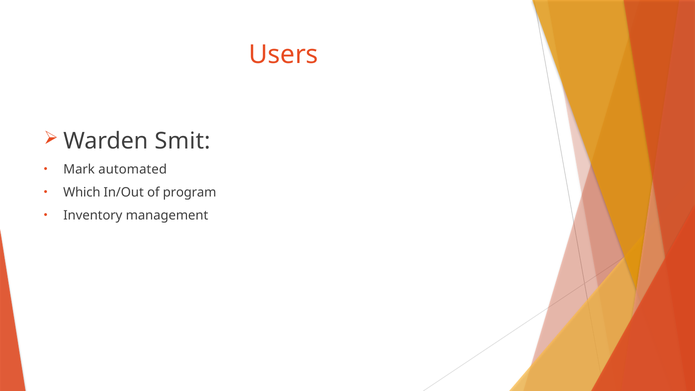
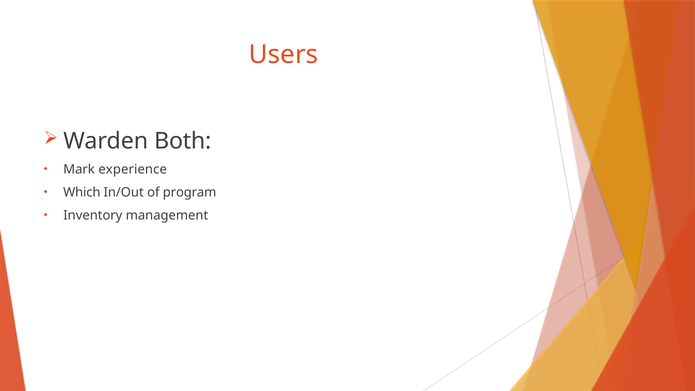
Smit: Smit -> Both (183, 141)
automated: automated -> experience (133, 170)
